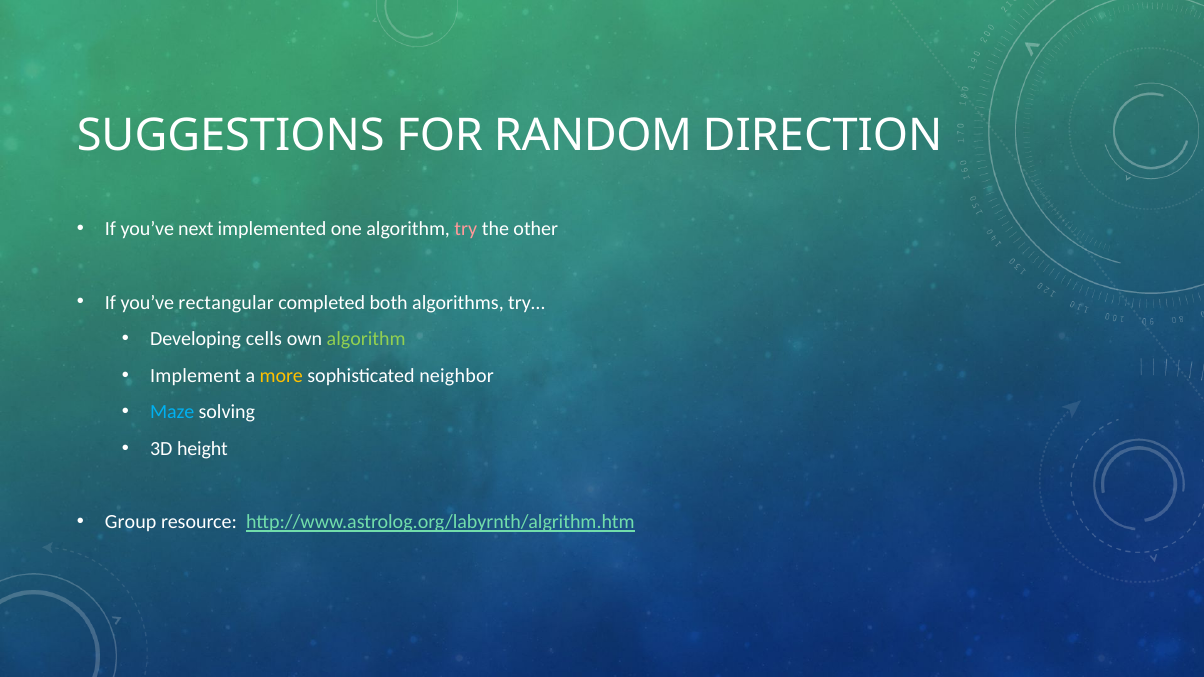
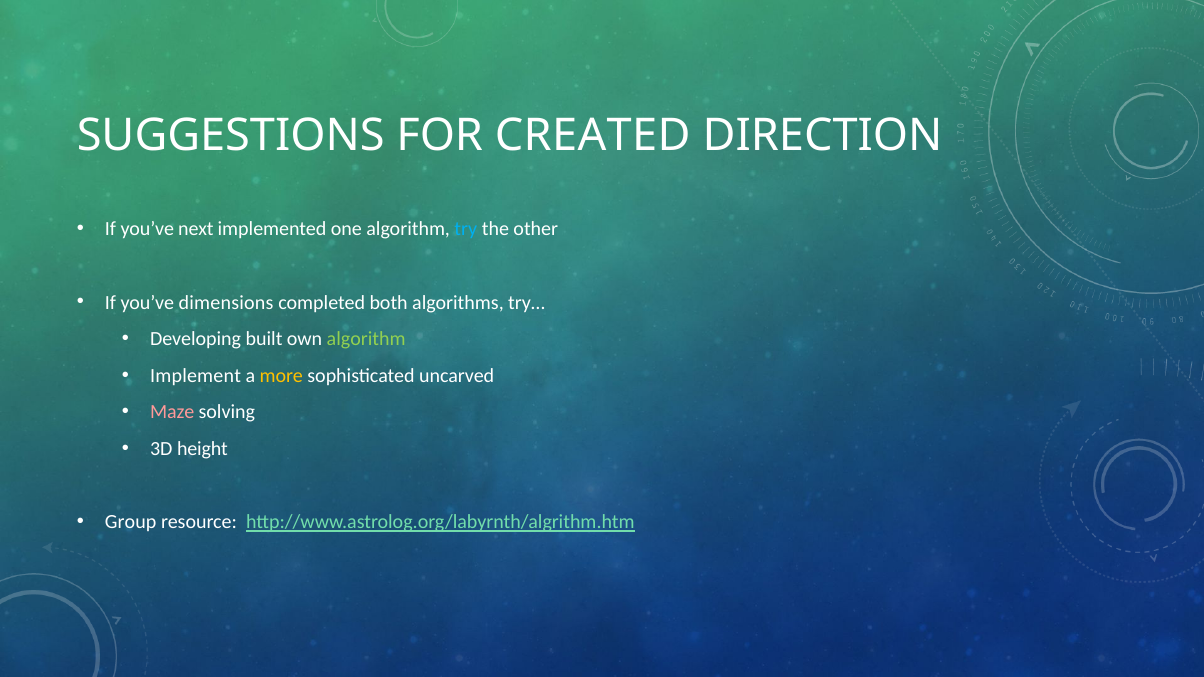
RANDOM: RANDOM -> CREATED (593, 135)
try colour: pink -> light blue (466, 229)
rectangular: rectangular -> dimensions (226, 303)
cells: cells -> built (264, 339)
neighbor: neighbor -> uncarved (457, 376)
Maze colour: light blue -> pink (172, 412)
